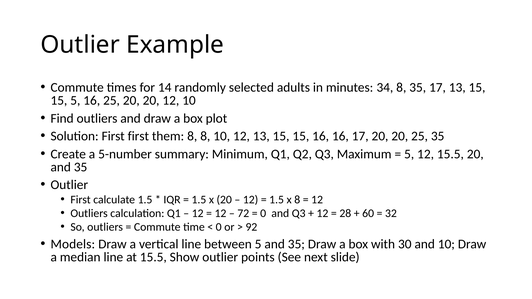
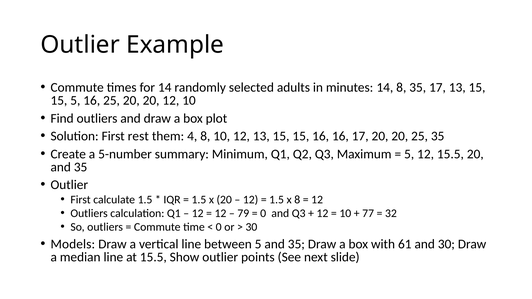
minutes 34: 34 -> 14 (385, 88)
First first: first -> rest (138, 136)
them 8: 8 -> 4 (192, 136)
72: 72 -> 79 (243, 214)
28: 28 -> 10 (345, 214)
60: 60 -> 77 (368, 214)
92: 92 -> 30 (251, 227)
30: 30 -> 61 (405, 244)
and 10: 10 -> 30 (446, 244)
